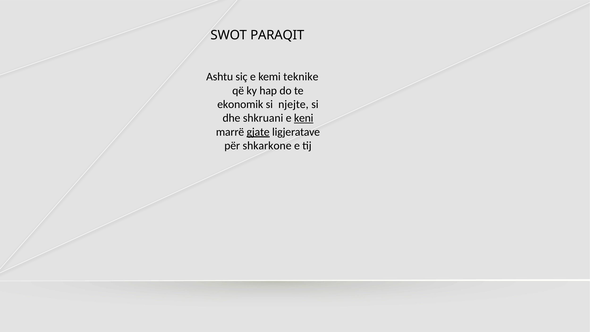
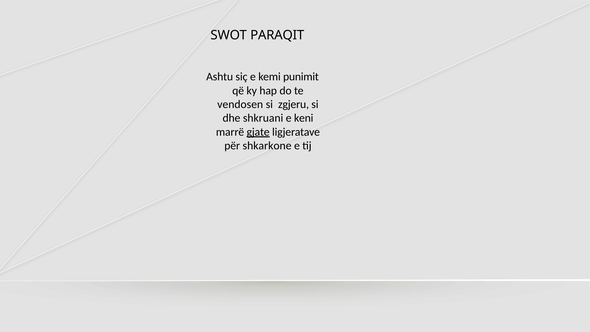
teknike: teknike -> punimit (301, 77)
ekonomik: ekonomik -> vendosen (240, 104)
njejte: njejte -> zgjeru (294, 104)
keni underline: present -> none (304, 118)
